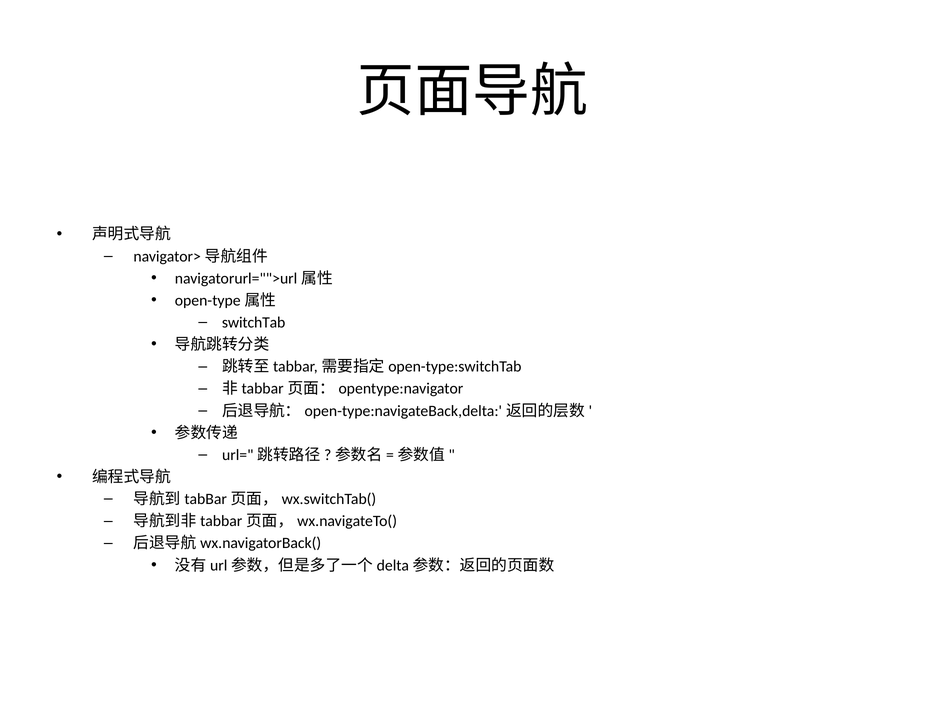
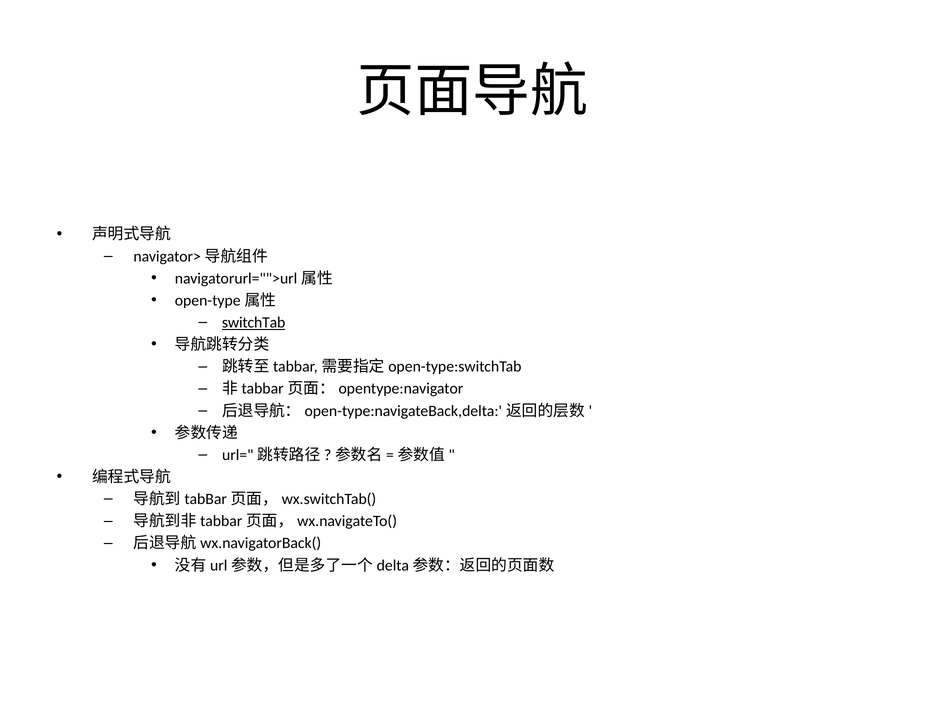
switchTab underline: none -> present (254, 322)
